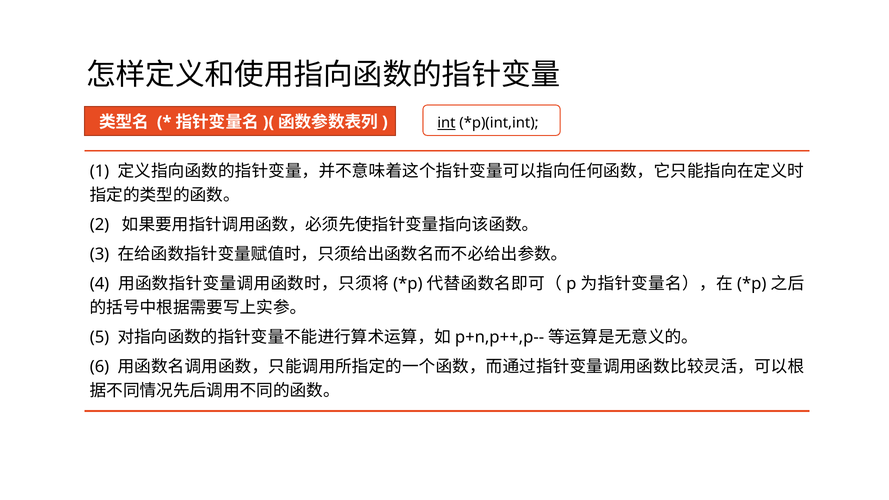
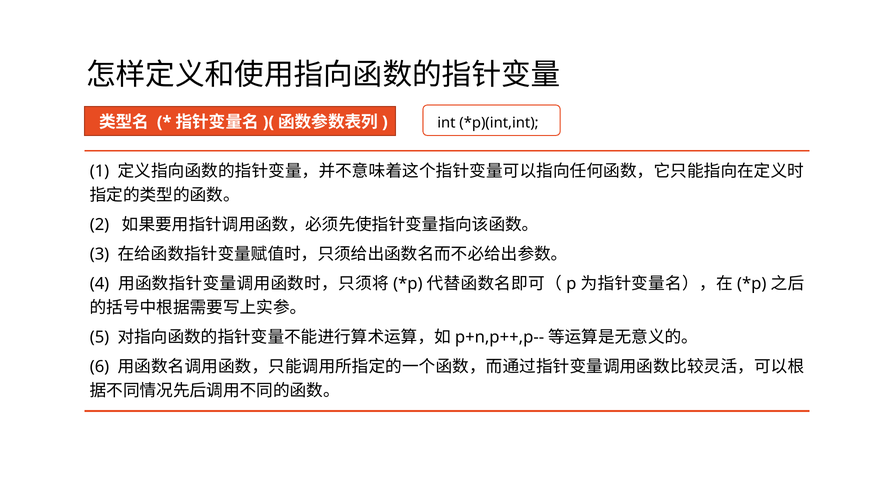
int underline: present -> none (446, 123)
